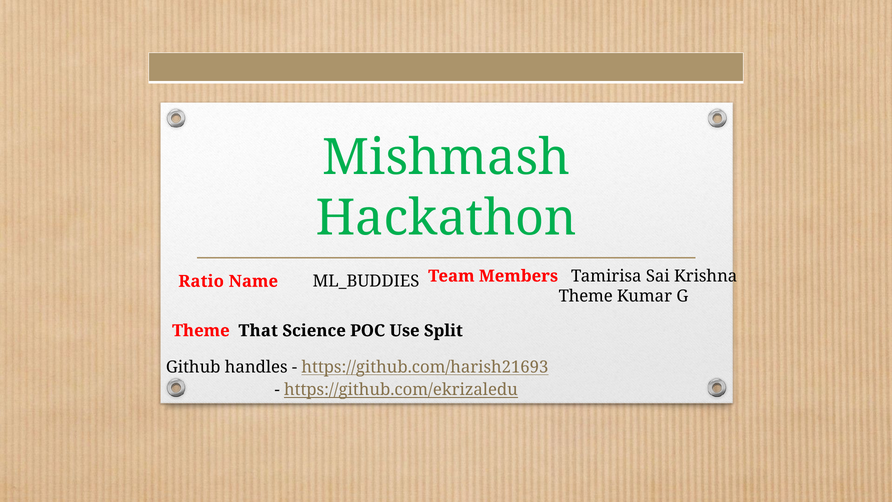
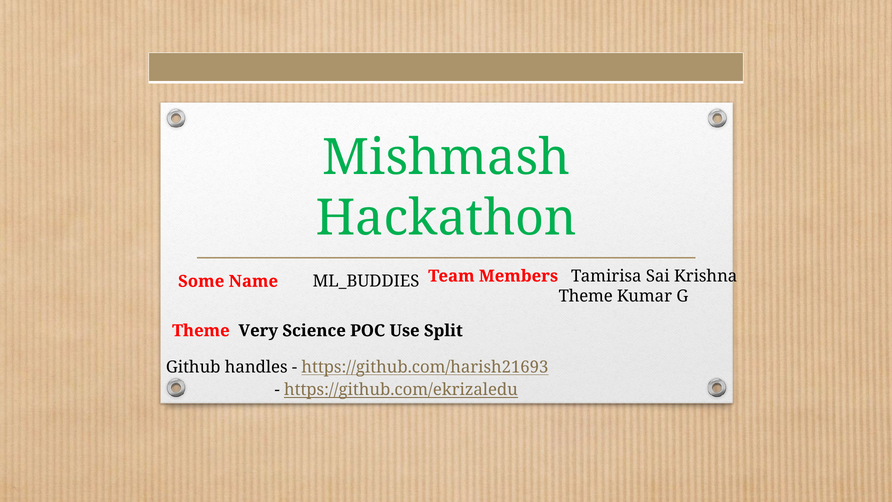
Ratio: Ratio -> Some (201, 281)
That: That -> Very (258, 331)
